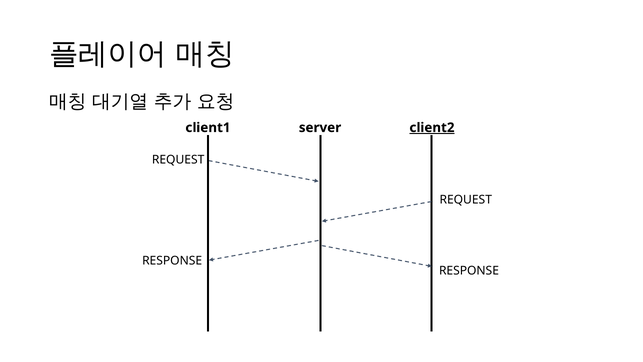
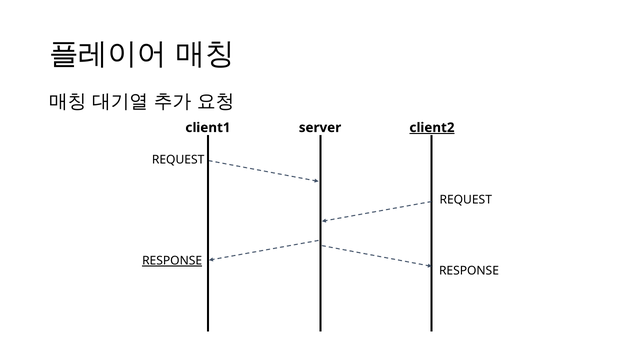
RESPONSE underline: none -> present (172, 261)
